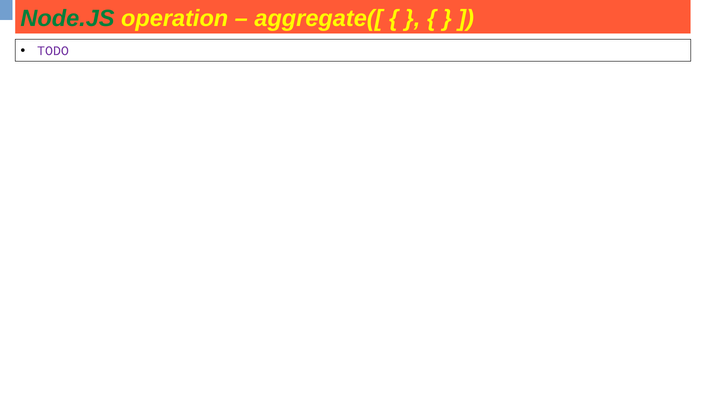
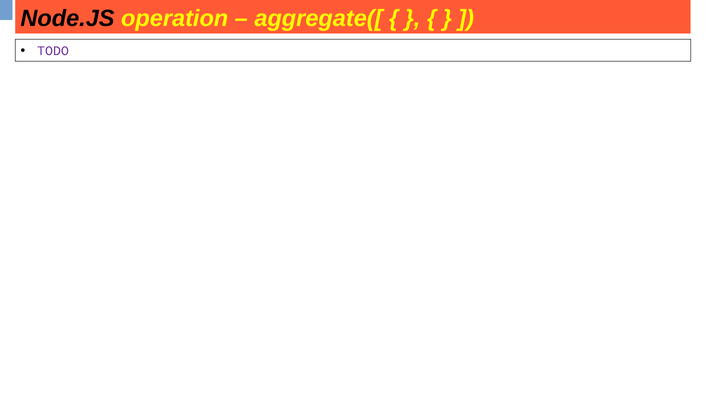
Node.JS colour: green -> black (67, 18)
